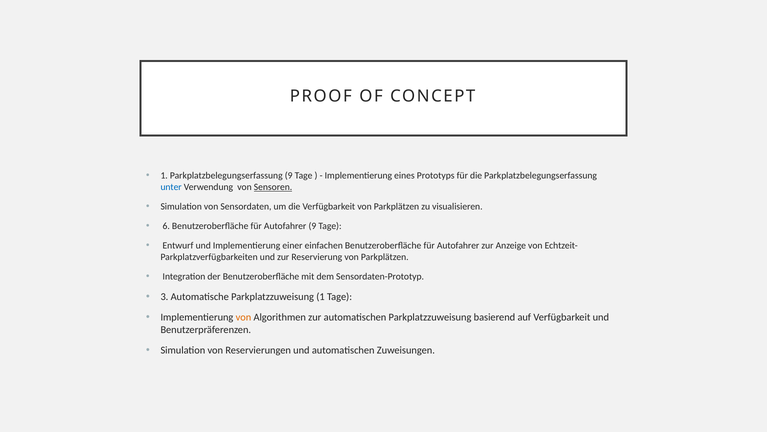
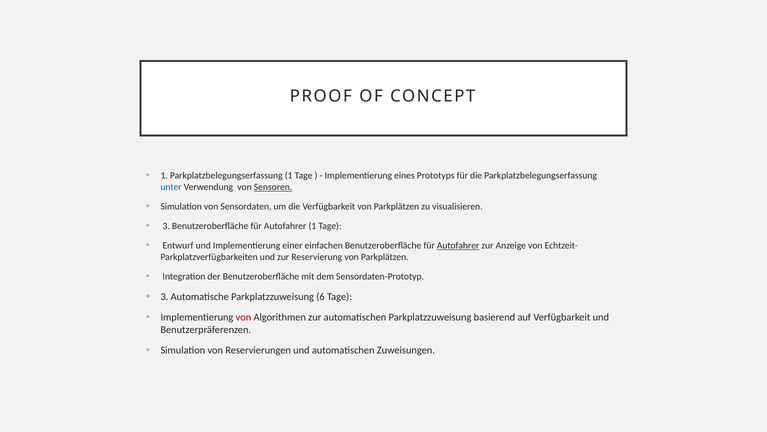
Parkplatzbelegungserfassung 9: 9 -> 1 (289, 175)
6: 6 -> 3 (166, 226)
Autofahrer 9: 9 -> 1 (312, 226)
Autofahrer underline: none -> present (458, 245)
Parkplatzzuweisung 1: 1 -> 6 (320, 296)
von colour: orange -> red (243, 317)
